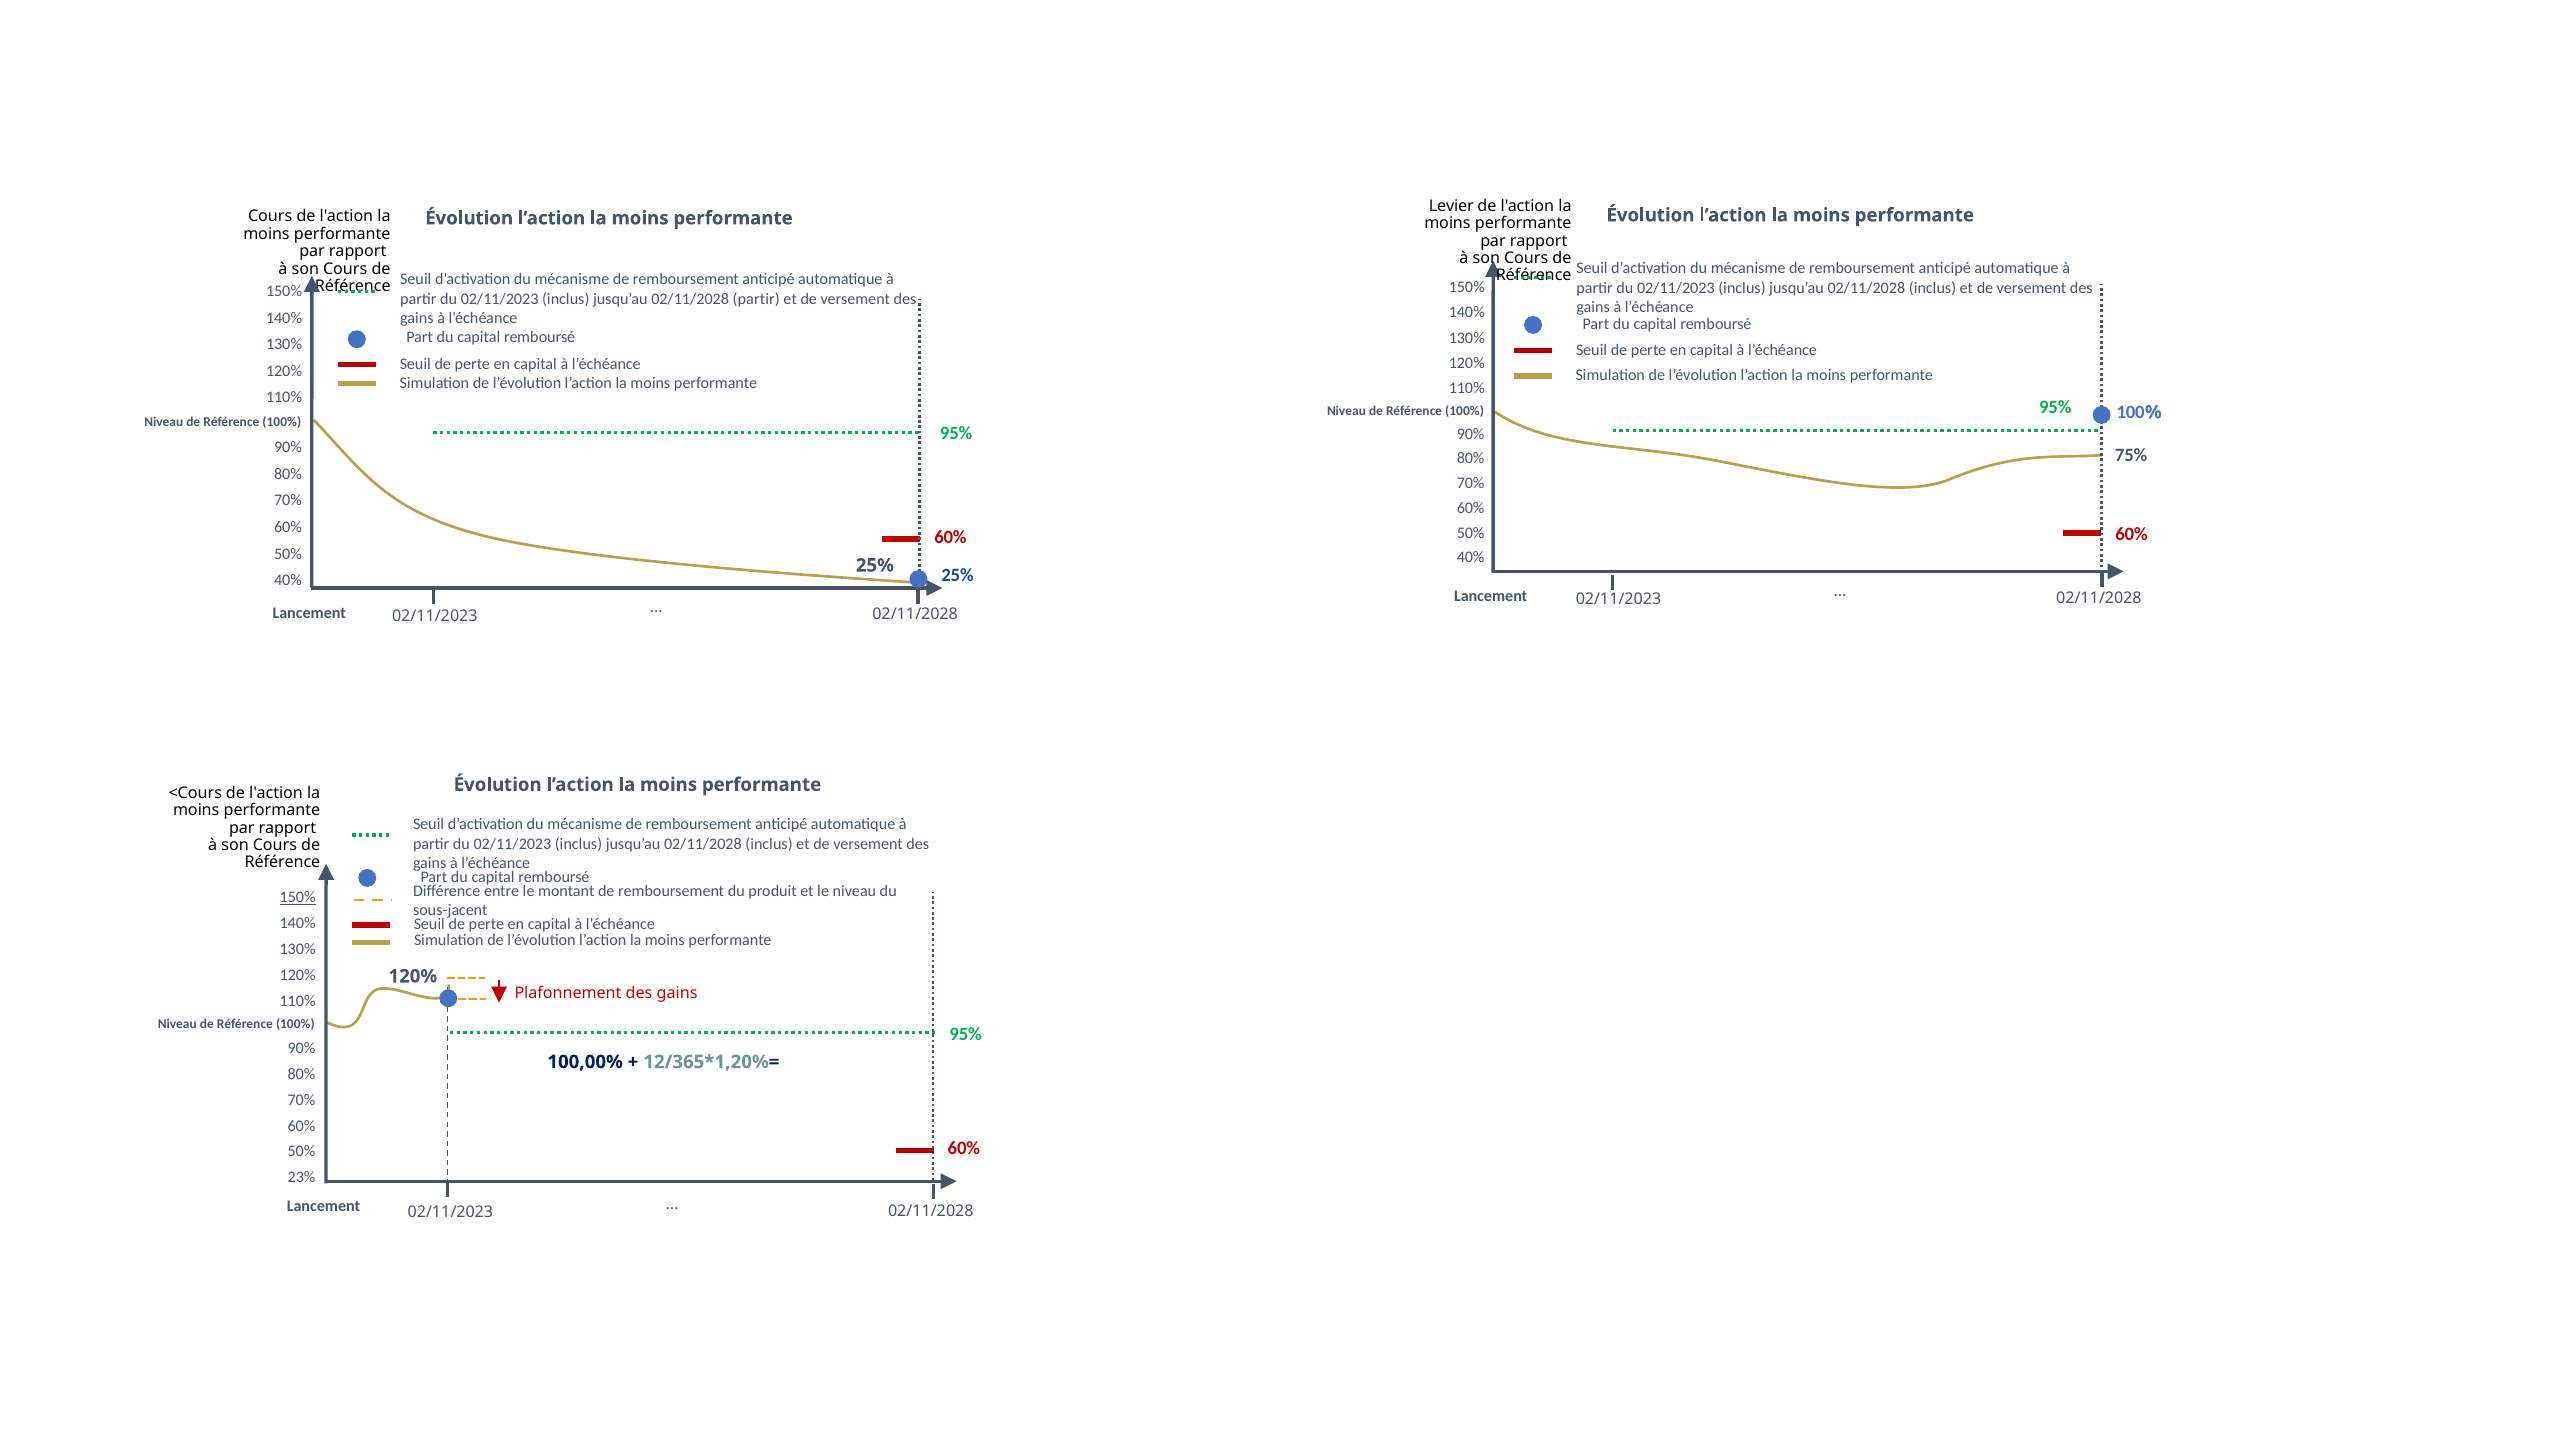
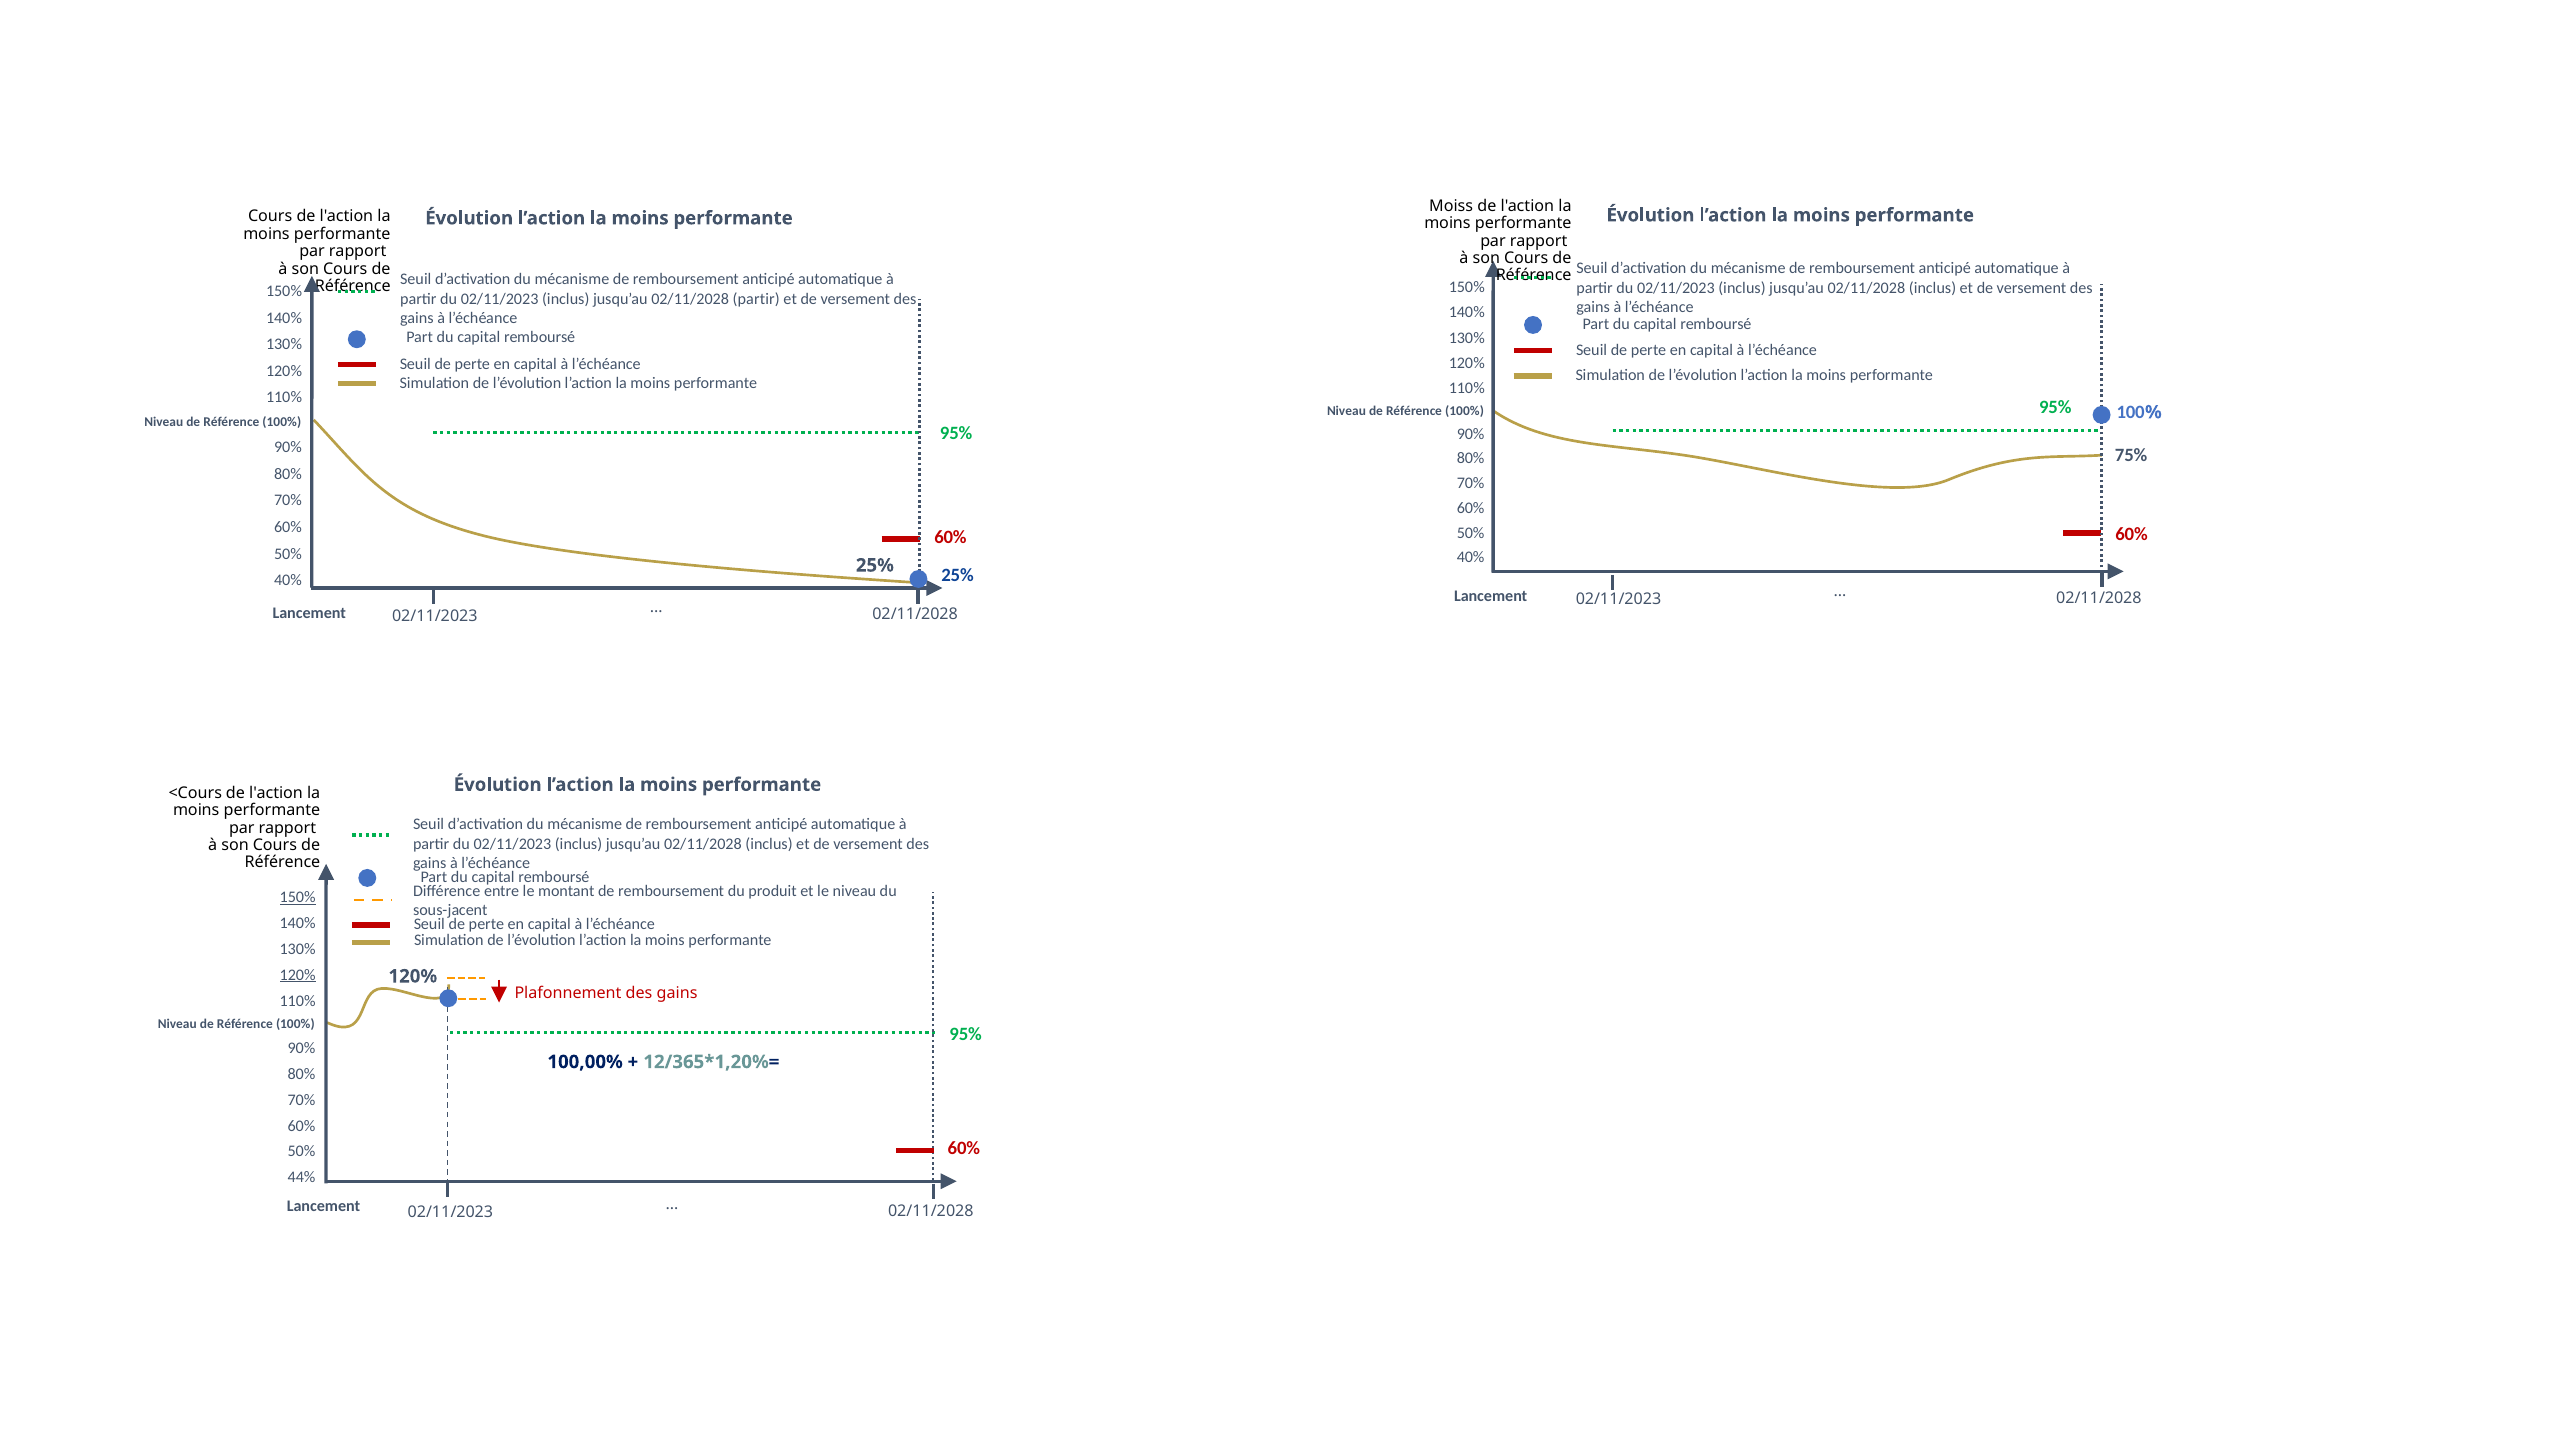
Levier: Levier -> Moiss (1451, 206)
120% underline: none -> present (298, 975)
23%: 23% -> 44% (302, 1177)
